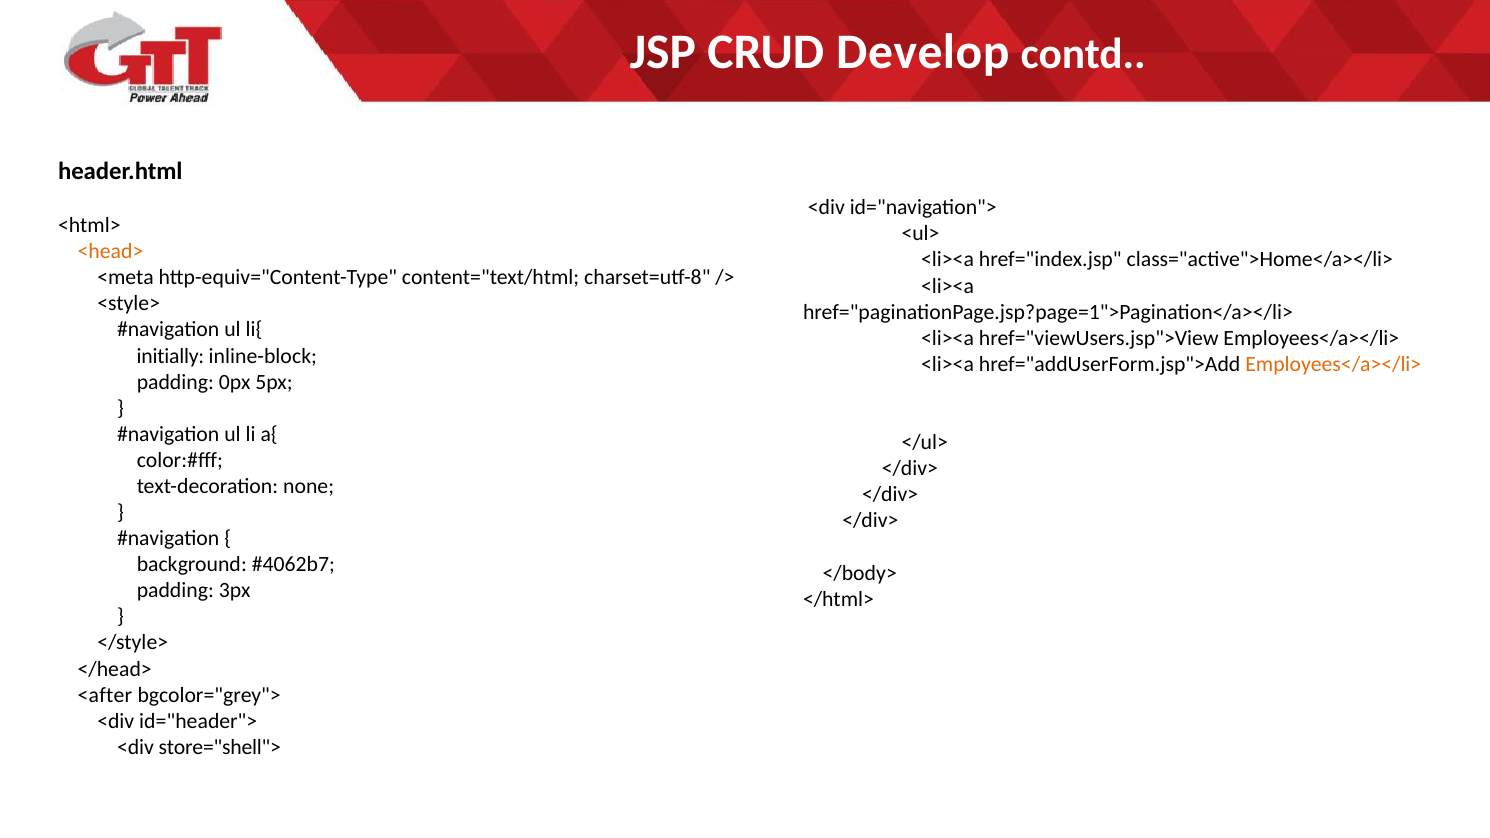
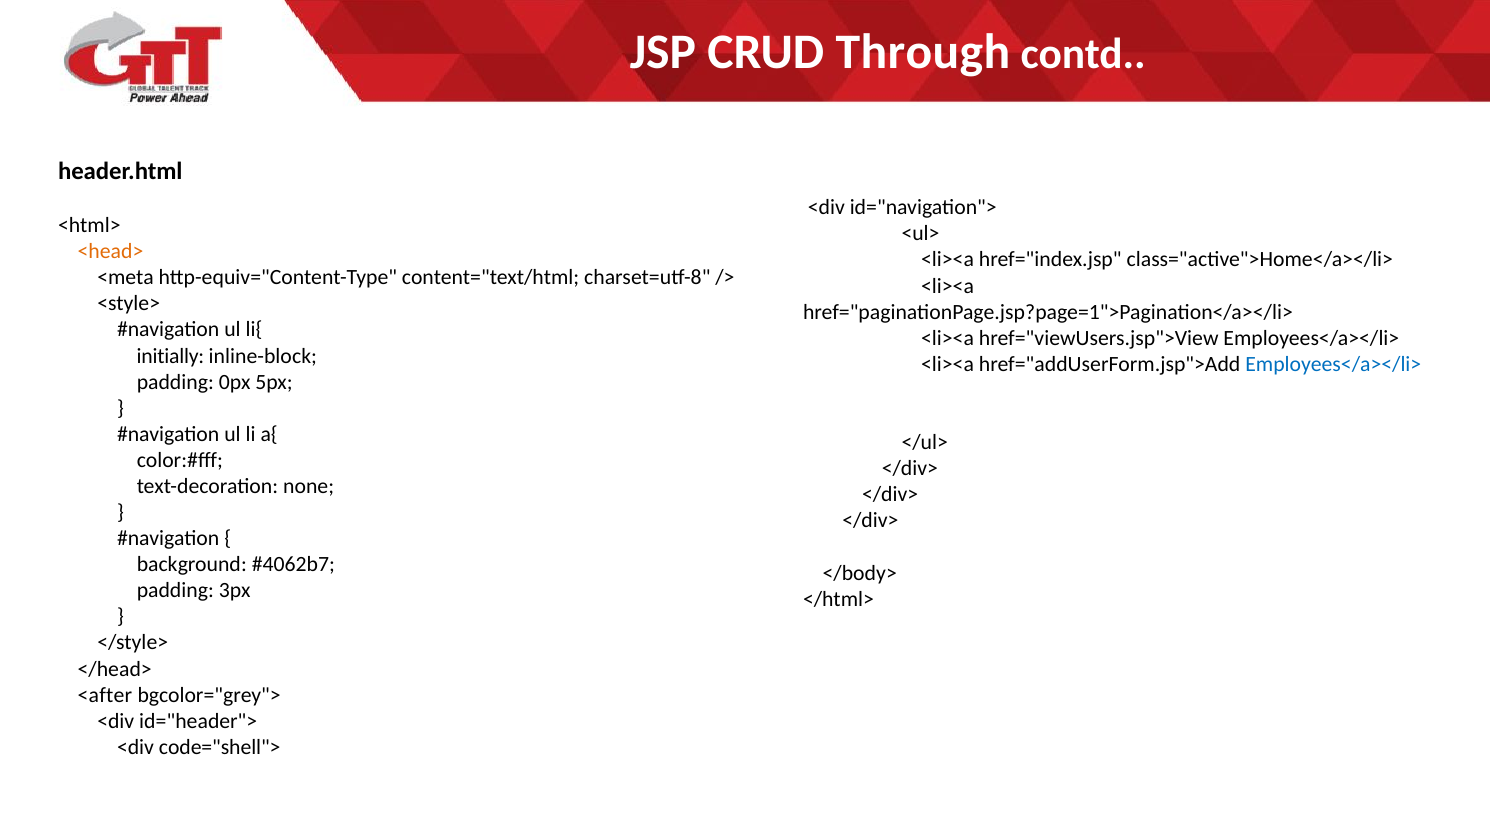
Develop: Develop -> Through (923, 52)
Employees</a></li> colour: orange -> blue (1333, 364)
store="shell">: store="shell"> -> code="shell"> (220, 747)
